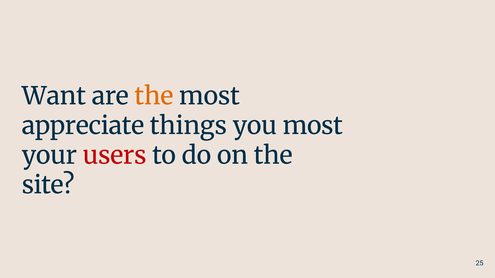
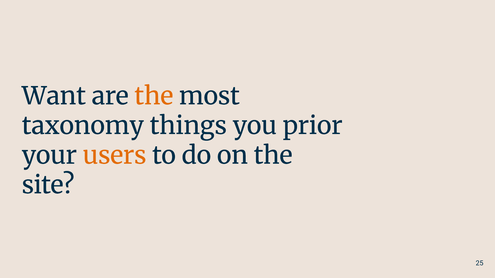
appreciate: appreciate -> taxonomy (83, 126)
you most: most -> prior (313, 126)
users colour: red -> orange (115, 156)
